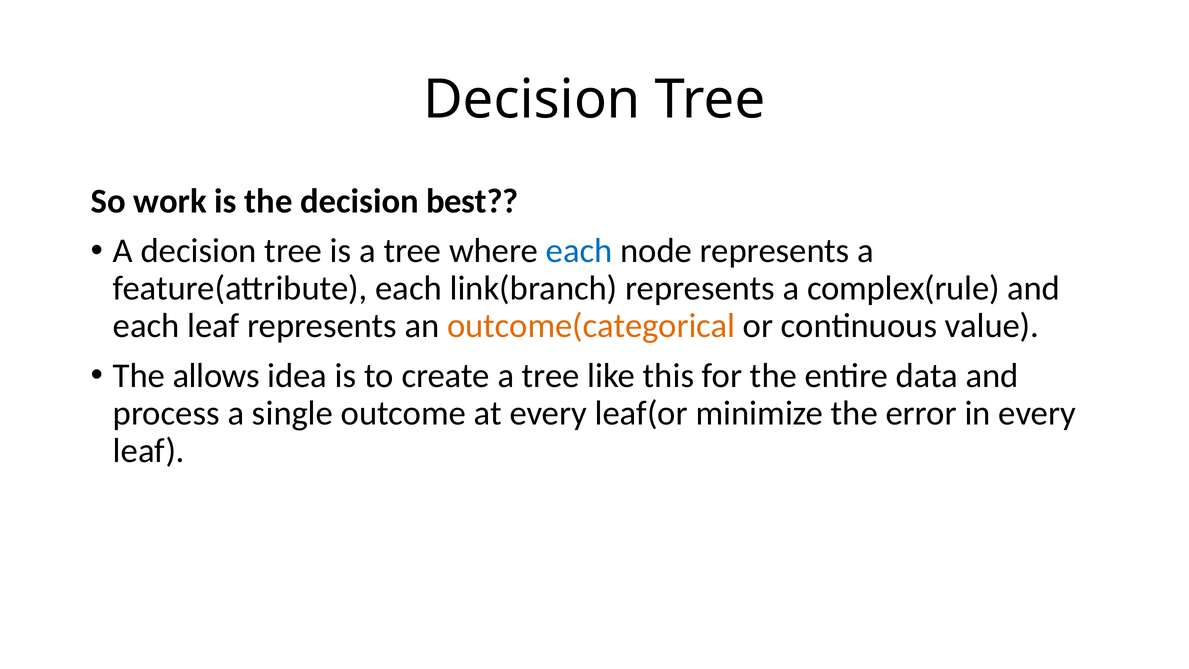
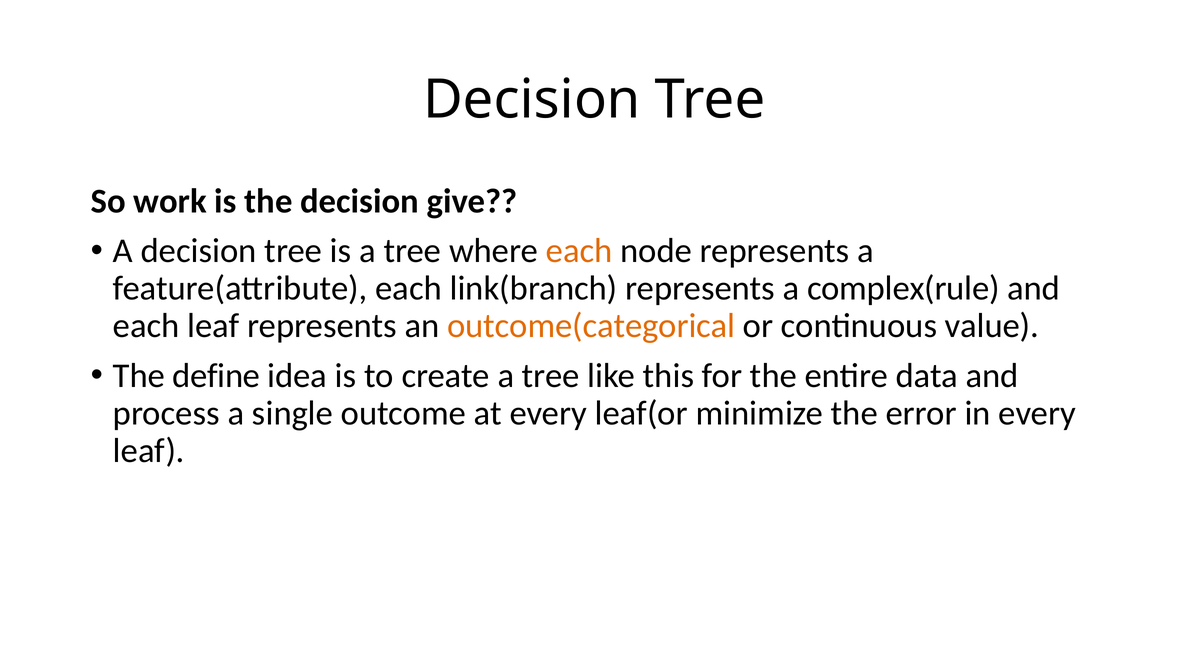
best: best -> give (472, 201)
each colour: blue -> orange (579, 251)
allows: allows -> define (216, 376)
